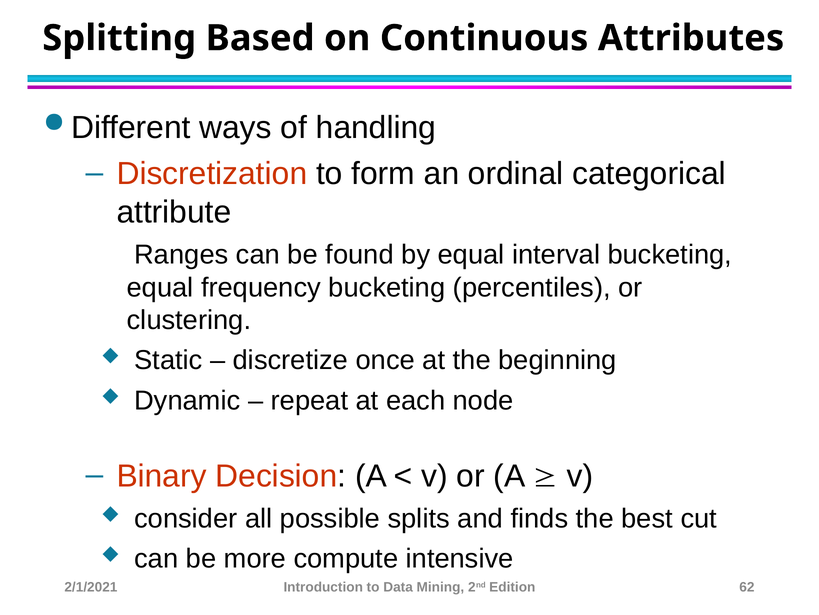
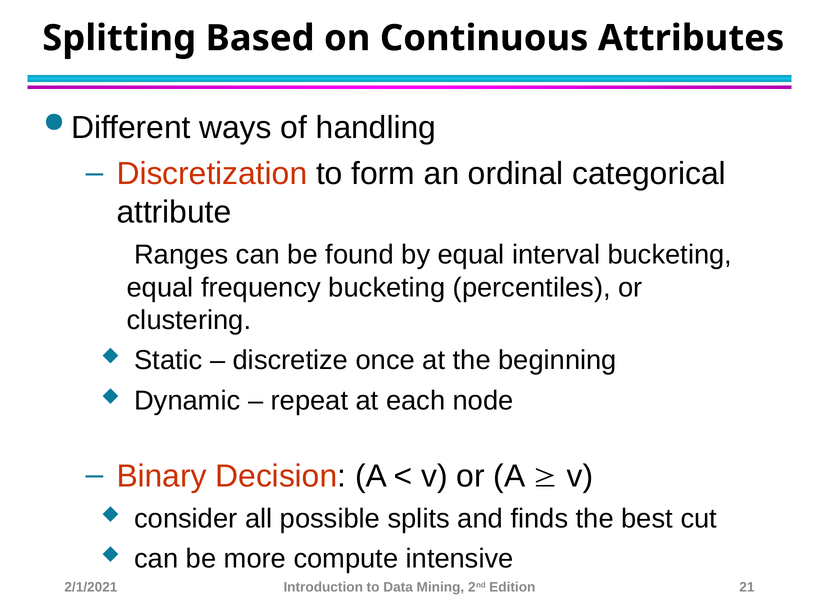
62: 62 -> 21 (747, 587)
